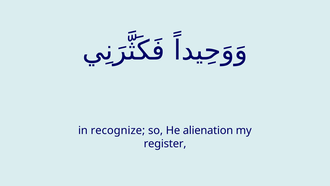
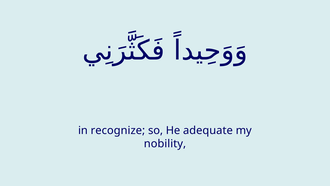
alienation: alienation -> adequate (208, 130)
register: register -> nobility (165, 143)
